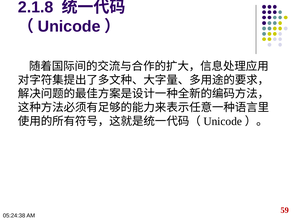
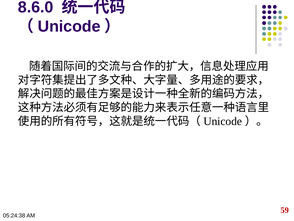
2.1.8: 2.1.8 -> 8.6.0 (36, 7)
